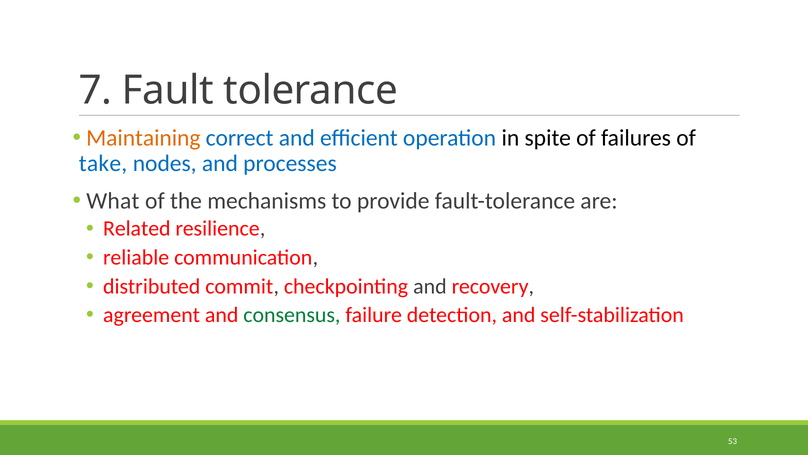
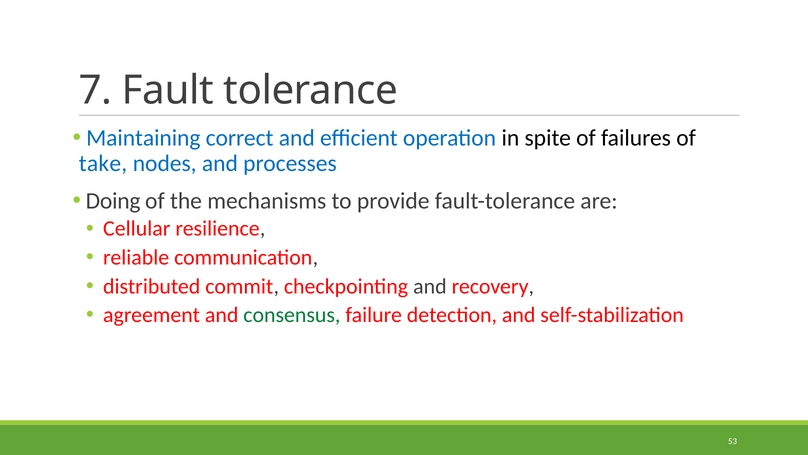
Maintaining colour: orange -> blue (143, 138)
What: What -> Doing (113, 201)
Related: Related -> Cellular (137, 228)
